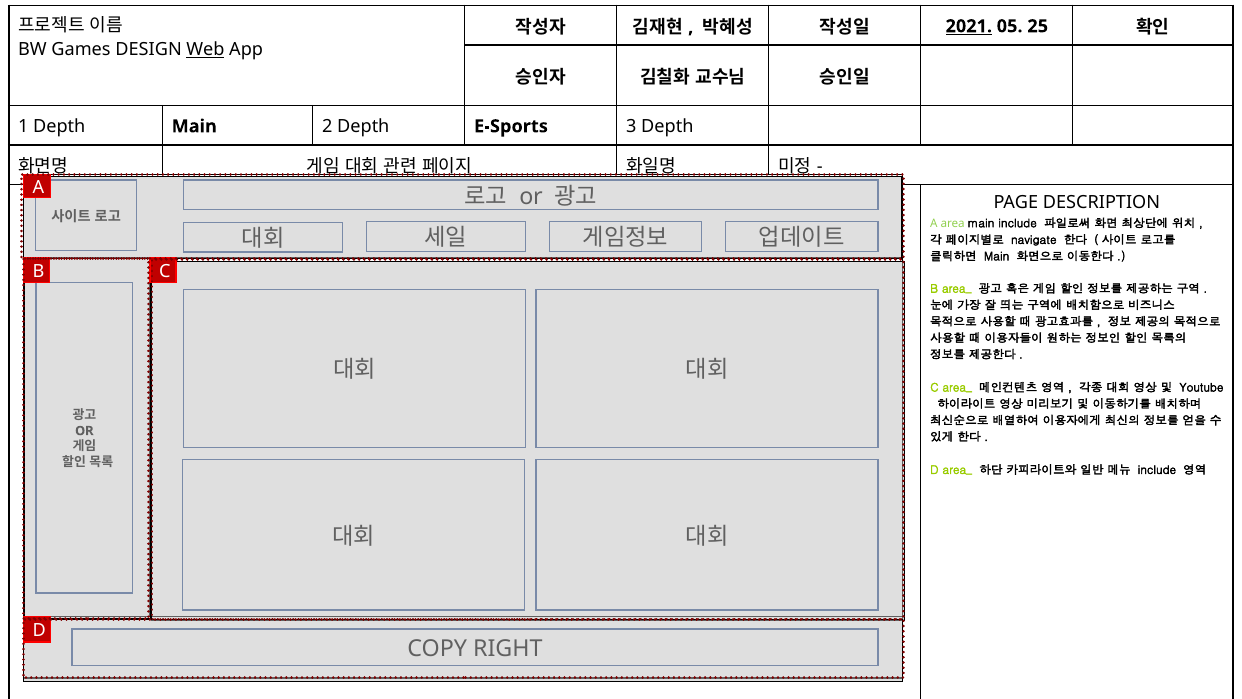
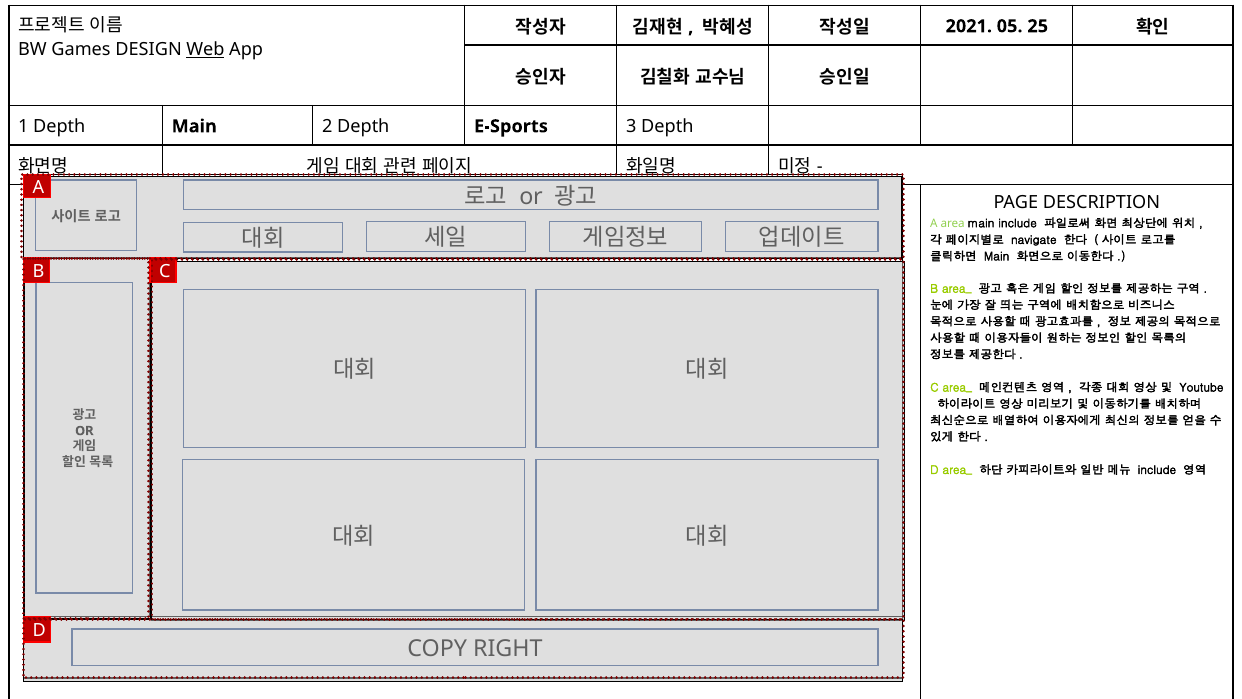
2021 underline: present -> none (969, 26)
